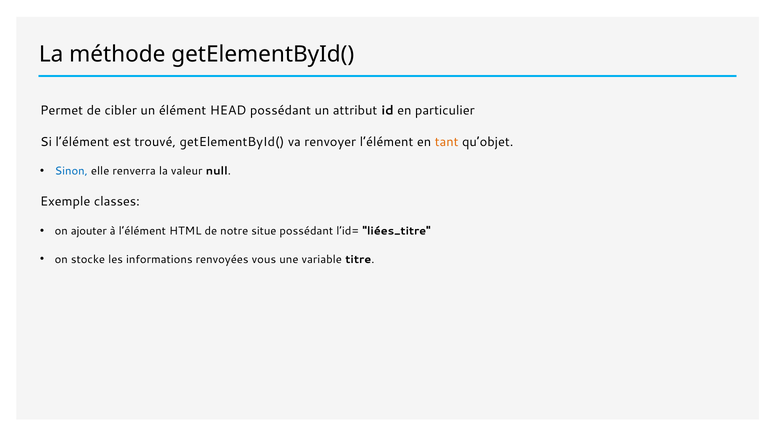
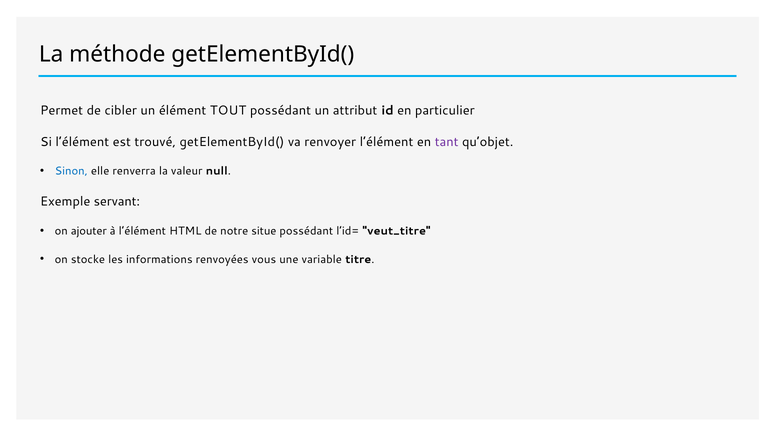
HEAD: HEAD -> TOUT (228, 111)
tant colour: orange -> purple (447, 142)
classes: classes -> servant (117, 202)
liées_titre: liées_titre -> veut_titre (397, 231)
